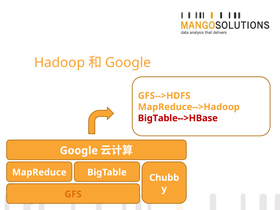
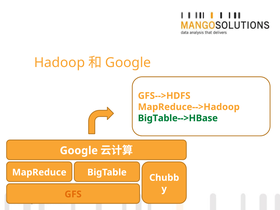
BigTable-->HBase colour: red -> green (178, 118)
